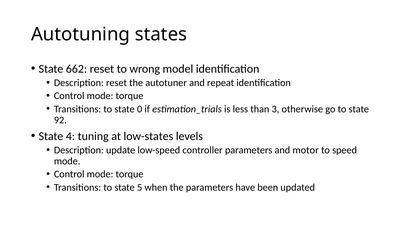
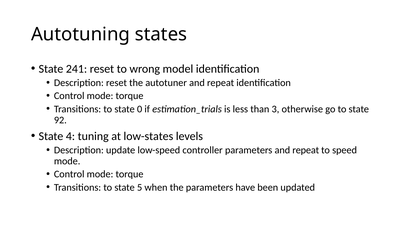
662: 662 -> 241 (77, 69)
parameters and motor: motor -> repeat (306, 150)
